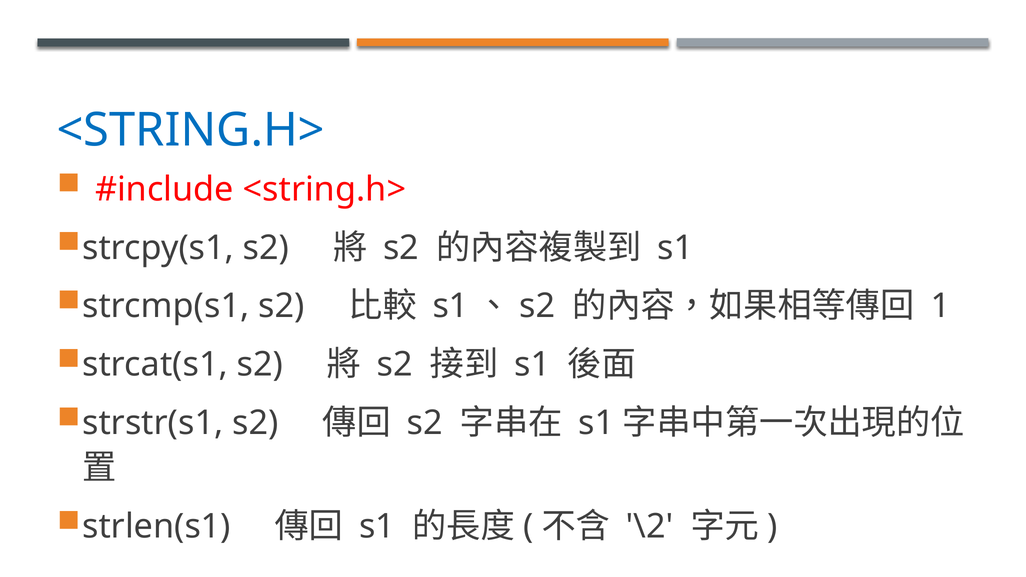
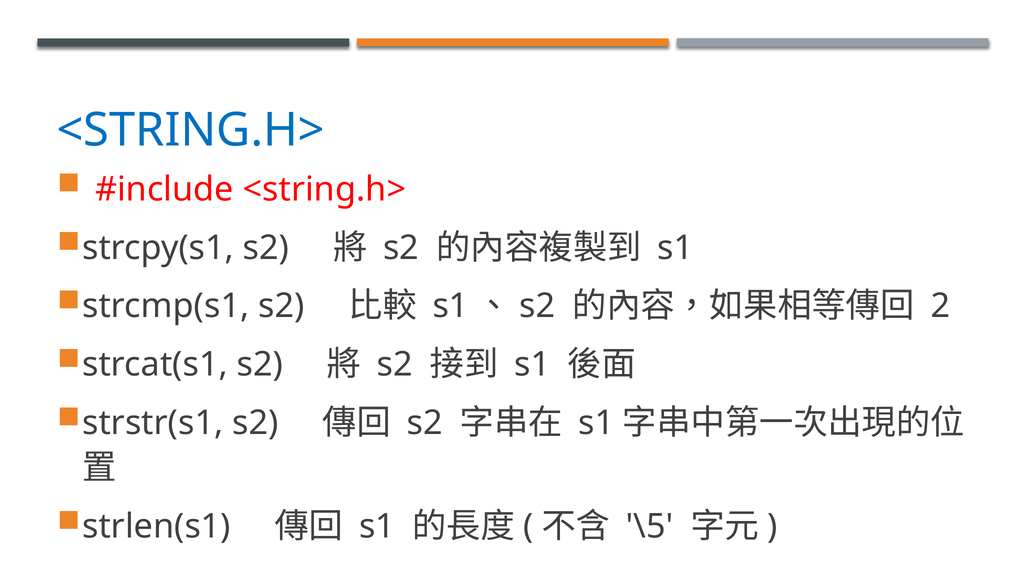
1: 1 -> 2 (940, 306)
\2: \2 -> \5 (650, 527)
